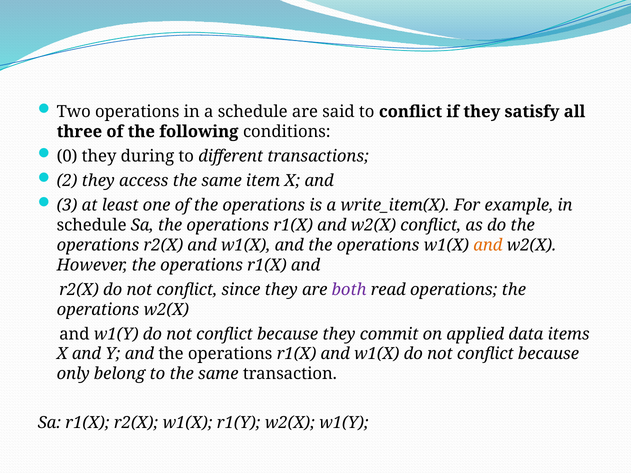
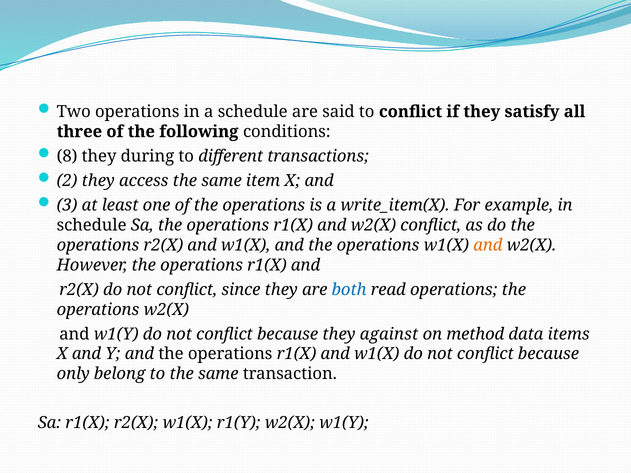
0: 0 -> 8 (67, 156)
both colour: purple -> blue (349, 290)
commit: commit -> against (389, 334)
applied: applied -> method (475, 334)
